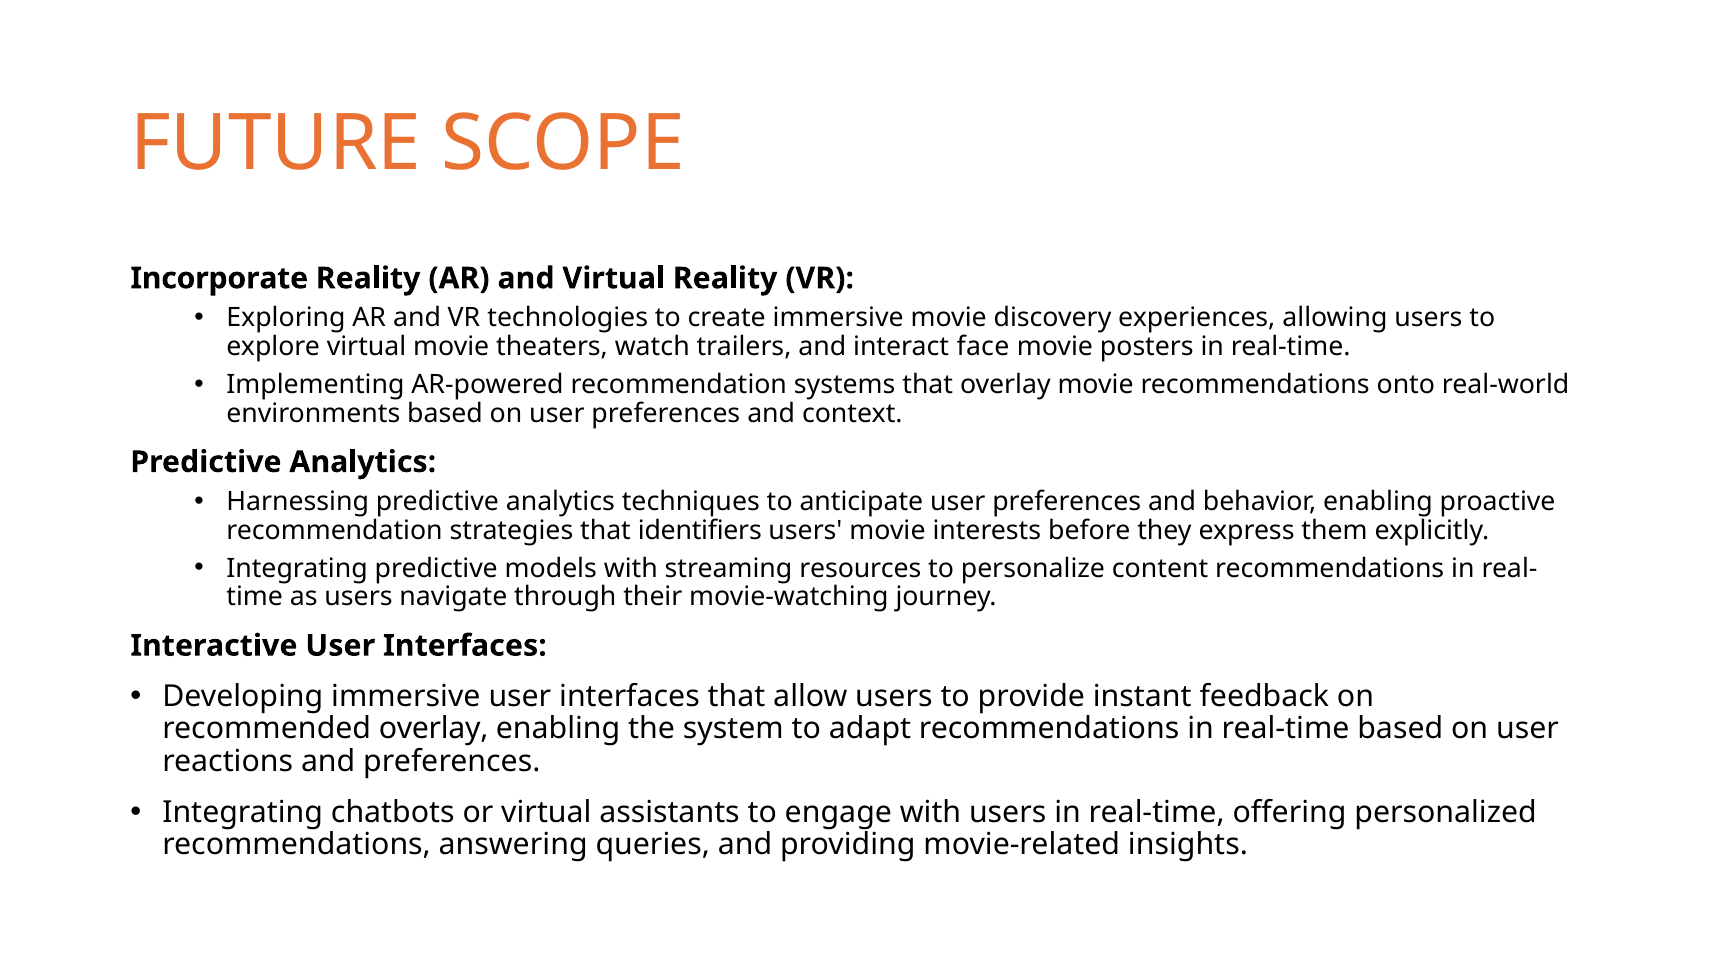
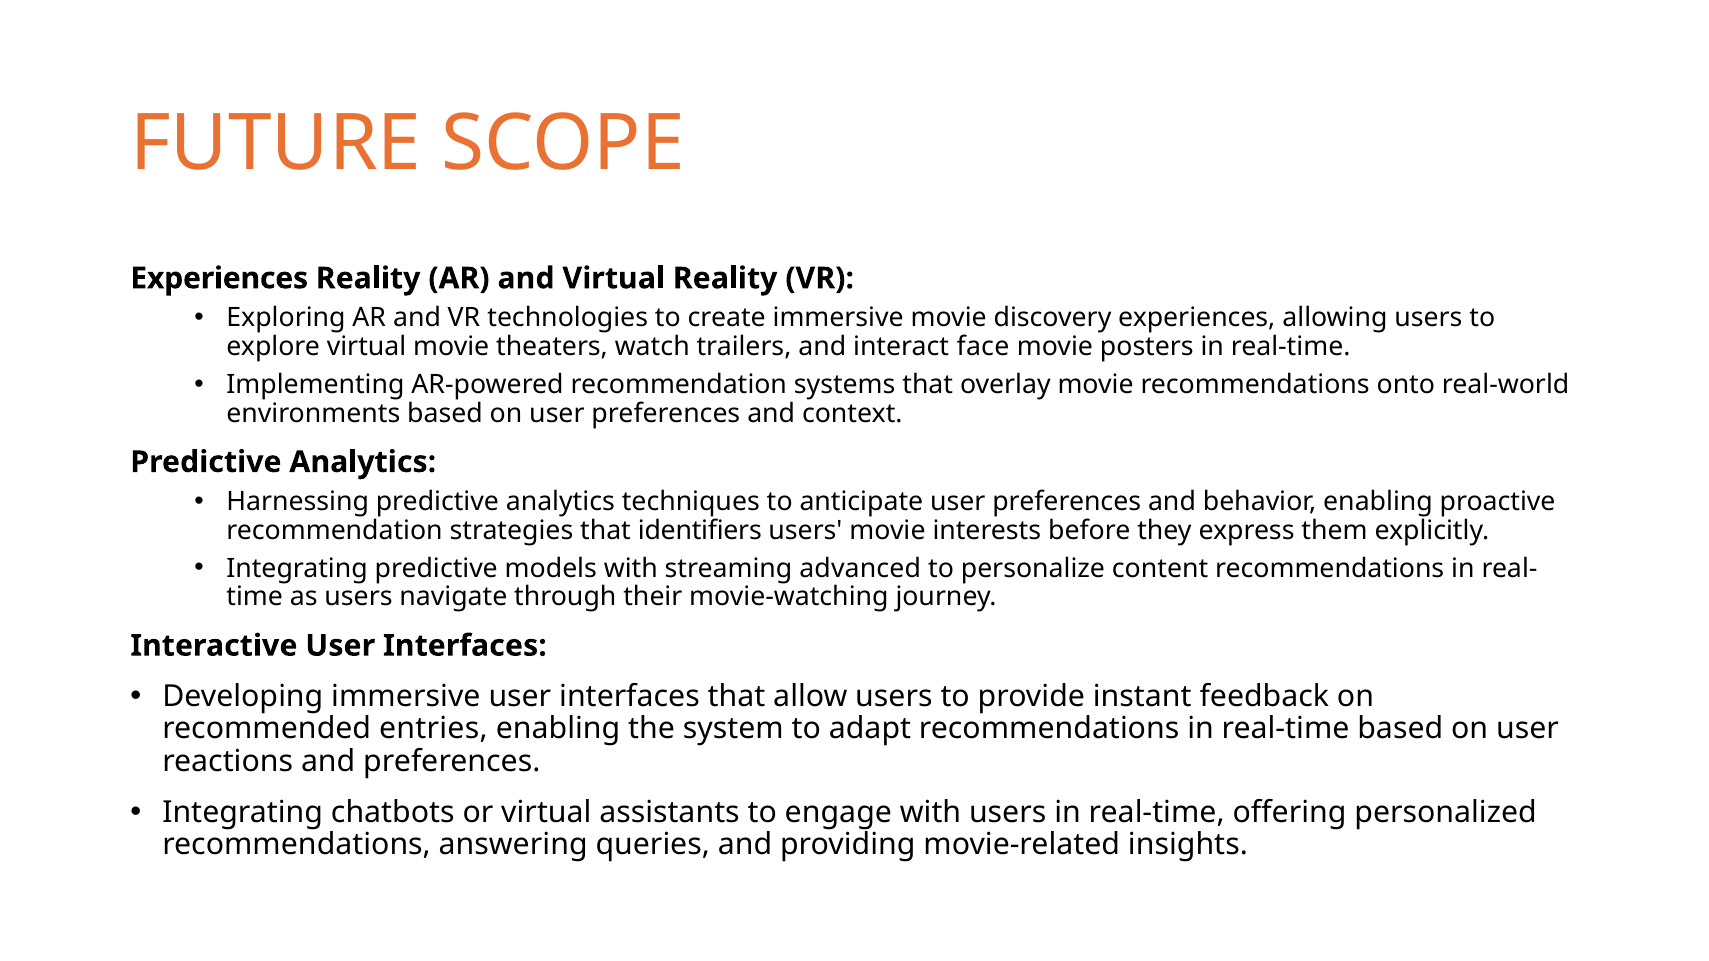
Incorporate: Incorporate -> Experiences (219, 278)
resources: resources -> advanced (860, 568)
recommended overlay: overlay -> entries (433, 729)
